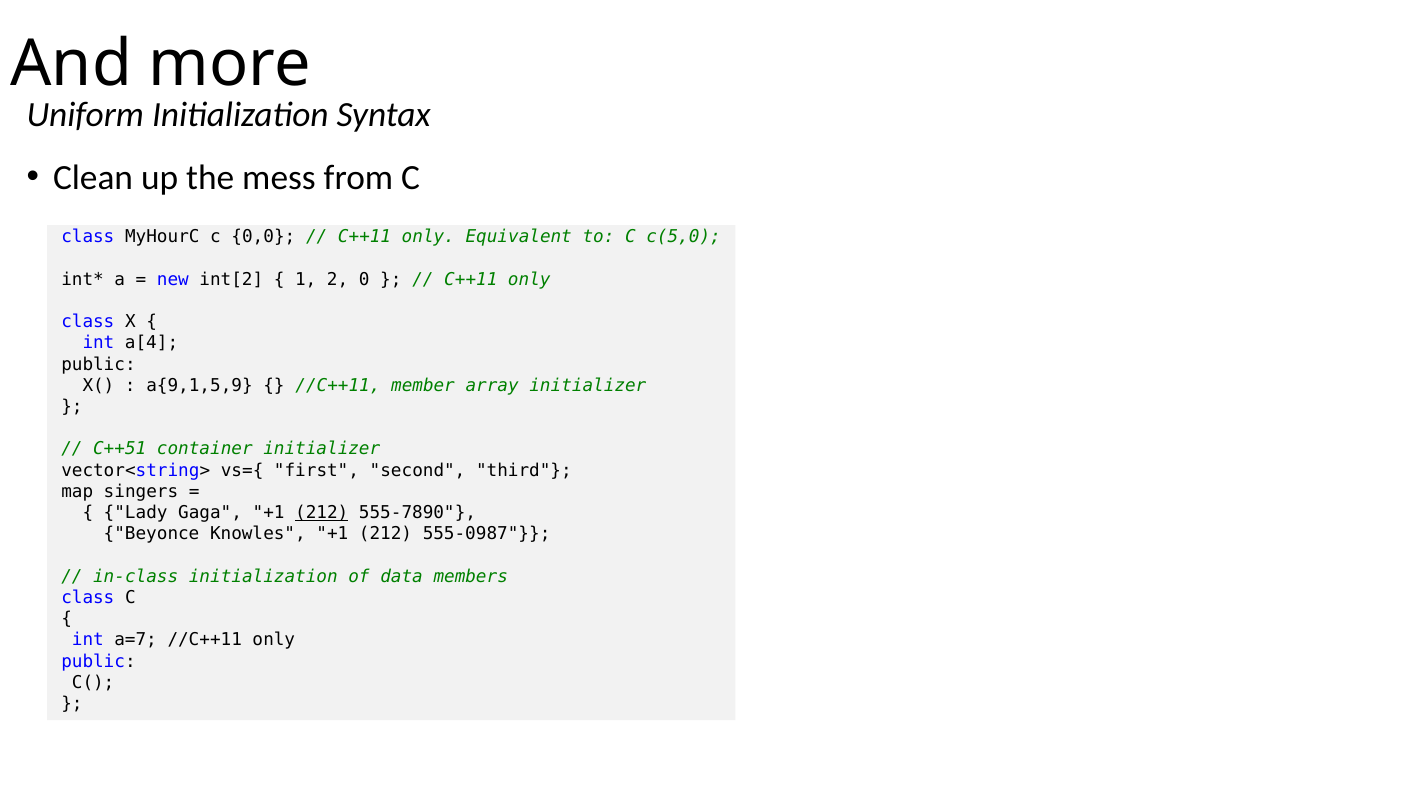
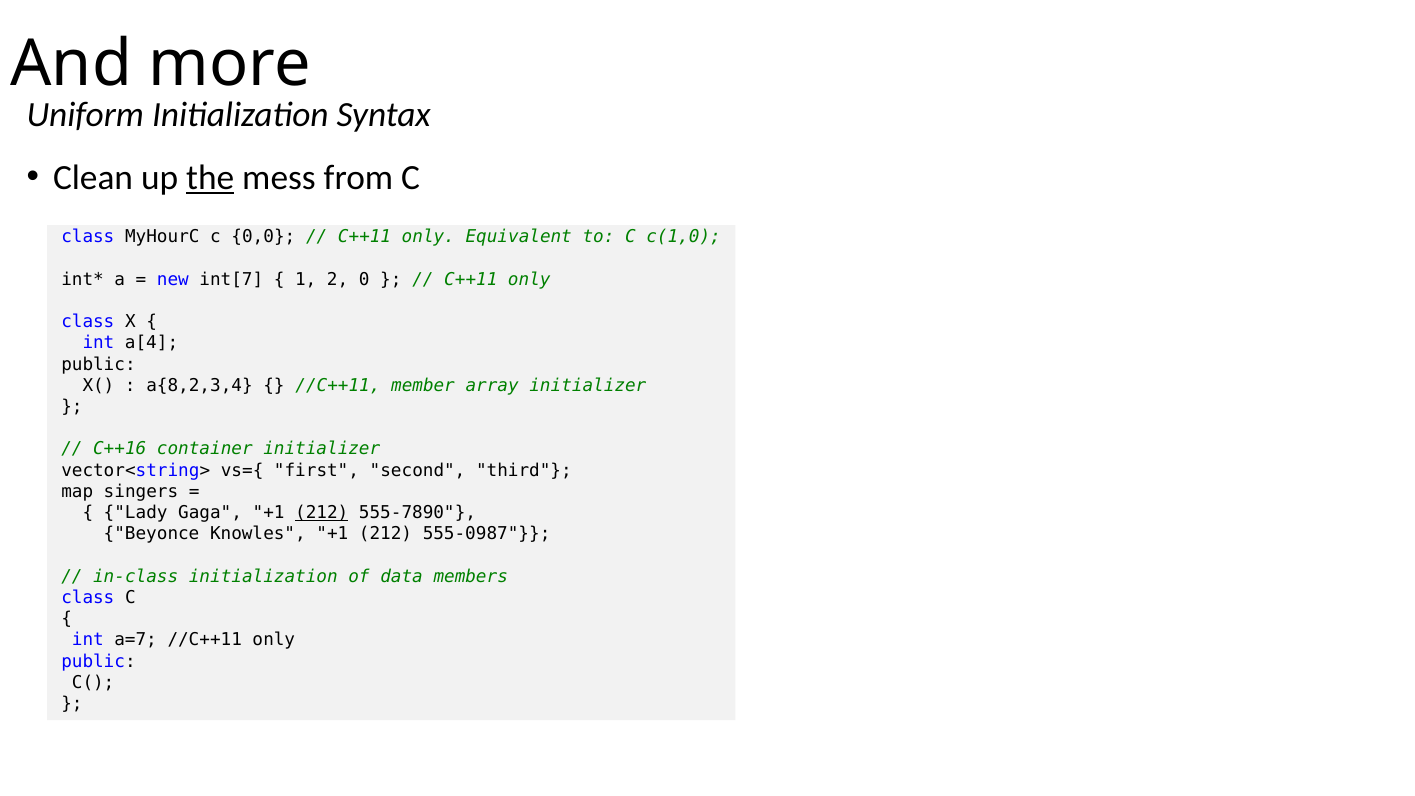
the underline: none -> present (210, 178)
c(5,0: c(5,0 -> c(1,0 (684, 237)
int[2: int[2 -> int[7 (231, 279)
a{9,1,5,9: a{9,1,5,9 -> a{8,2,3,4 (199, 385)
C++51: C++51 -> C++16 (120, 449)
